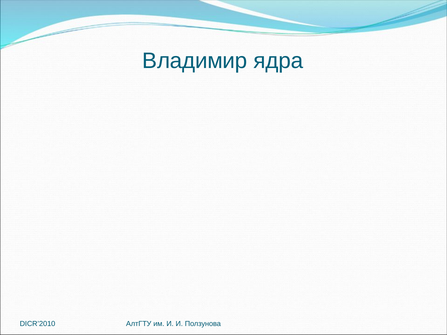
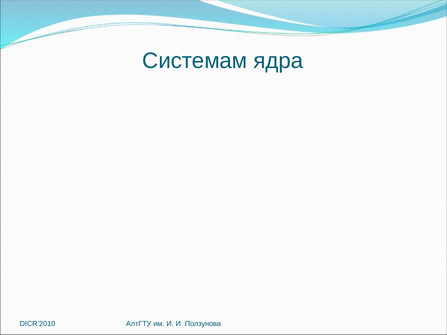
Владимир: Владимир -> Системам (195, 61)
